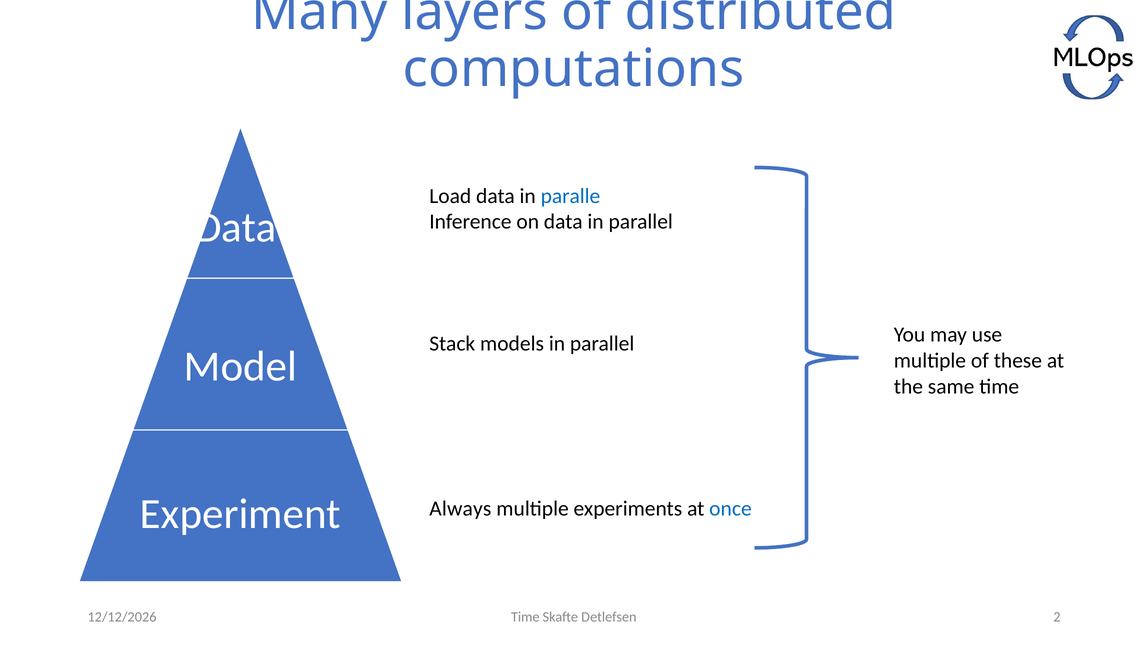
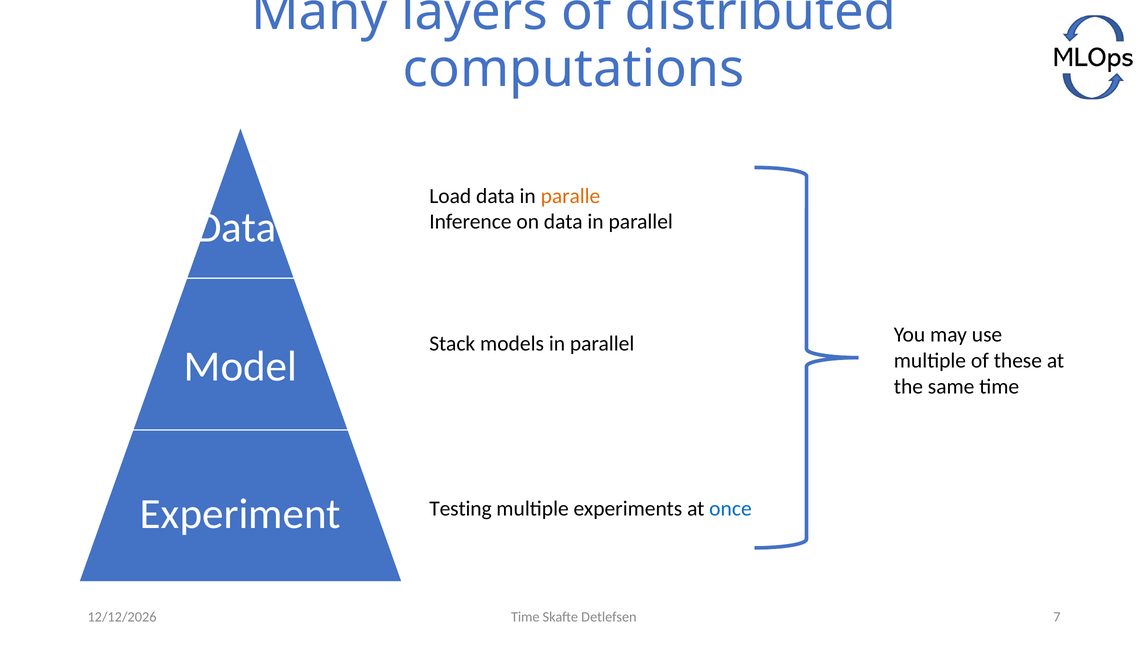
paralle colour: blue -> orange (570, 196)
Always: Always -> Testing (460, 508)
2: 2 -> 7 (1057, 617)
